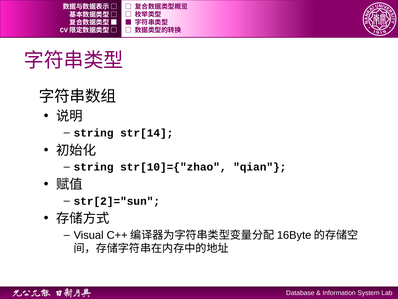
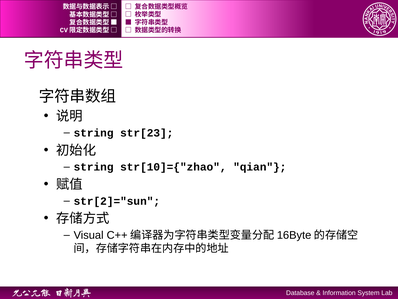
str[14: str[14 -> str[23 (147, 133)
